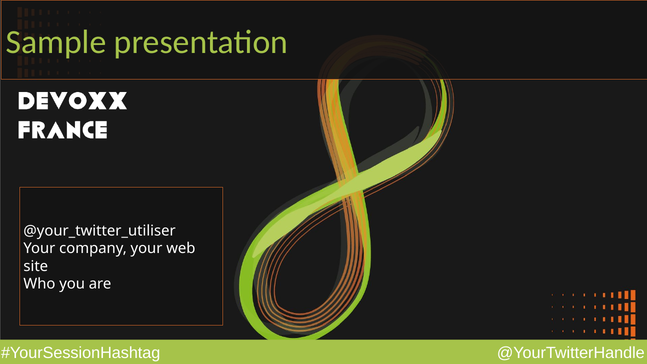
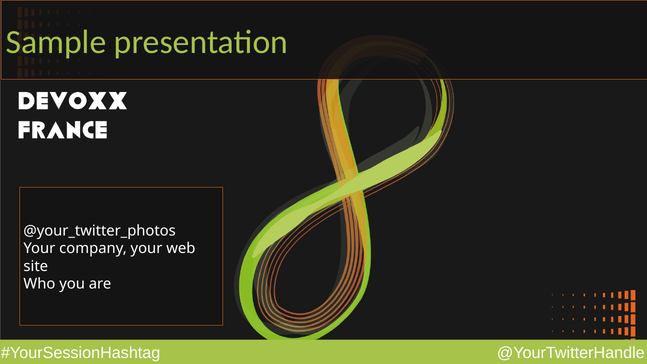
@your_twitter_utiliser: @your_twitter_utiliser -> @your_twitter_photos (100, 231)
